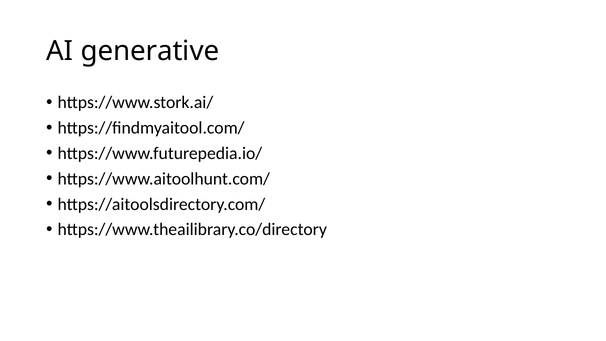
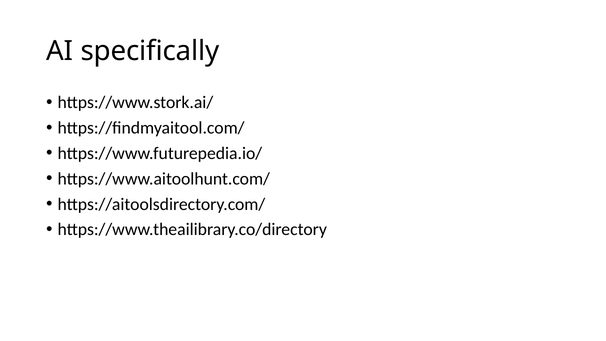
generative: generative -> specifically (150, 51)
